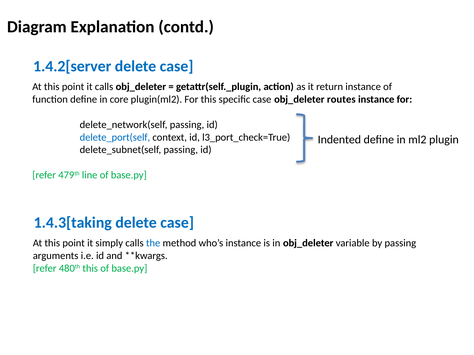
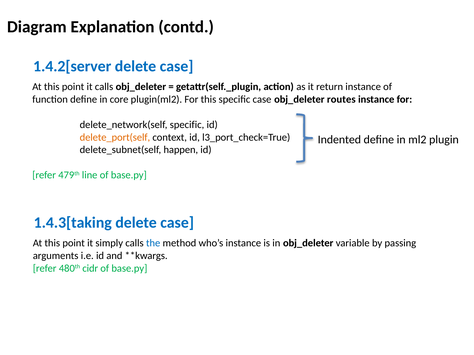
delete_network(self passing: passing -> specific (187, 125)
delete_port(self colour: blue -> orange (115, 137)
delete_subnet(self passing: passing -> happen (181, 150)
480th this: this -> cidr (90, 269)
